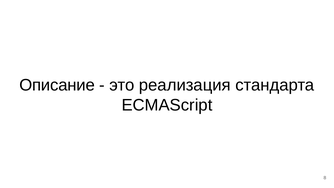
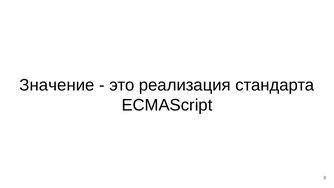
Описание: Описание -> Значение (57, 85)
